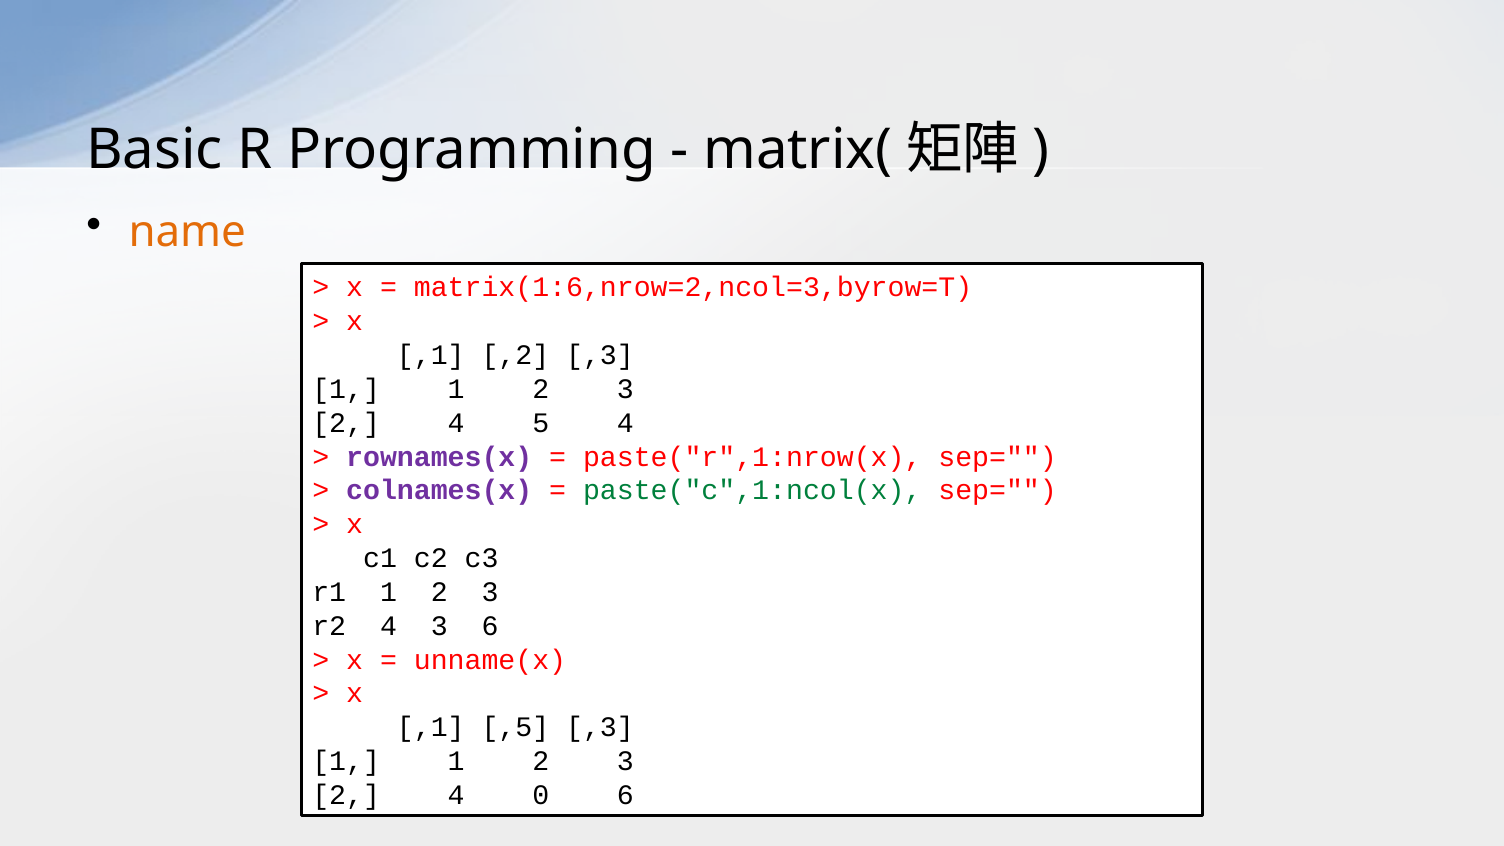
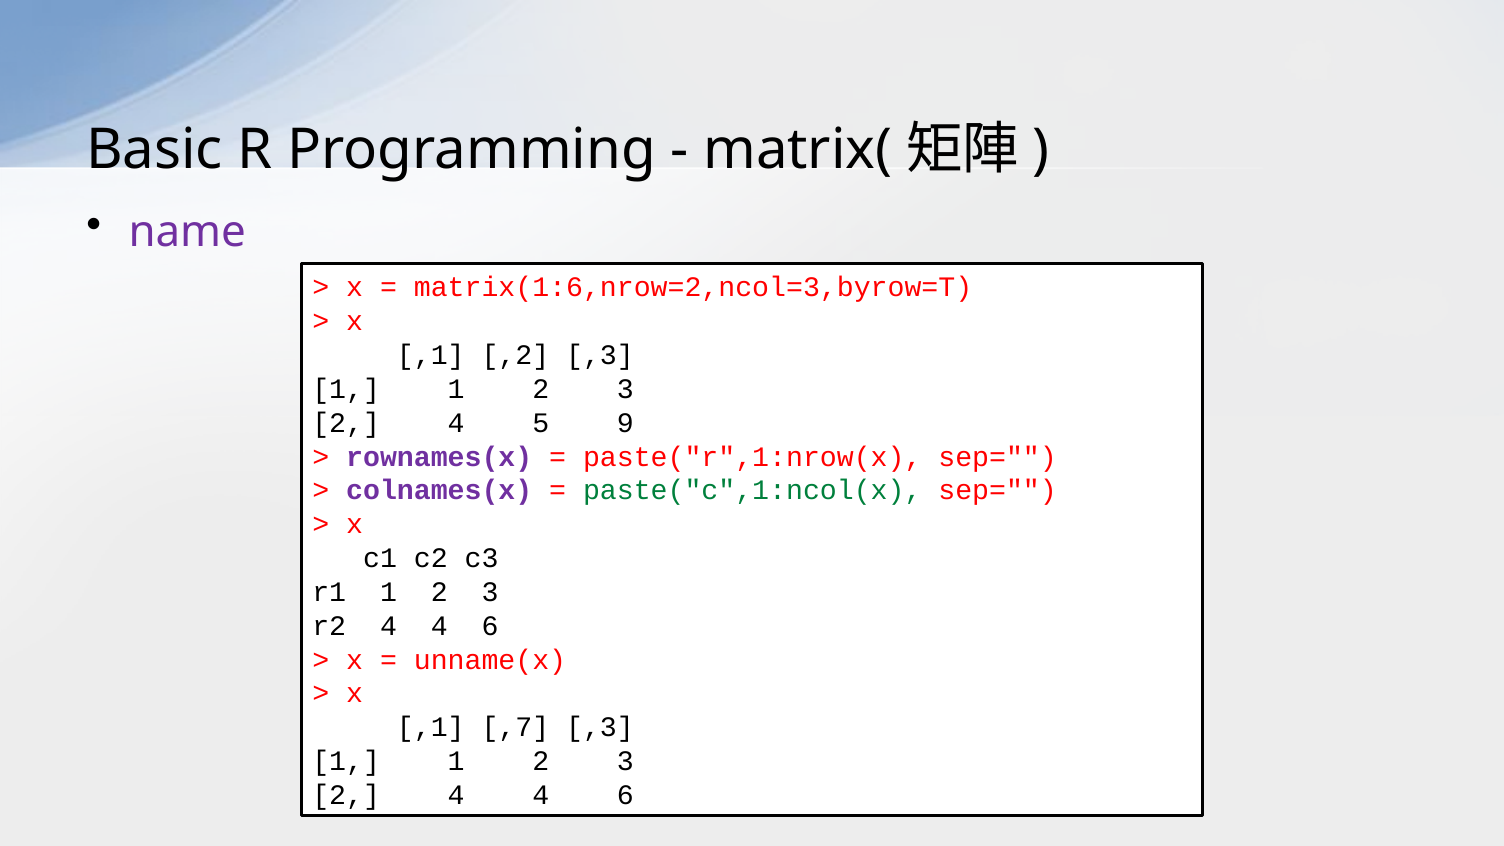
name colour: orange -> purple (187, 232)
5 4: 4 -> 9 (625, 423)
r2 4 3: 3 -> 4 (439, 626)
,5: ,5 -> ,7 (515, 727)
2 4 0: 0 -> 4 (541, 795)
